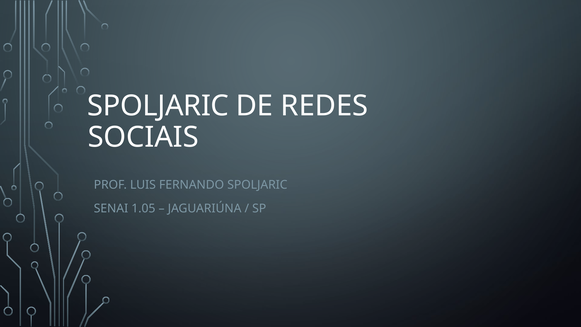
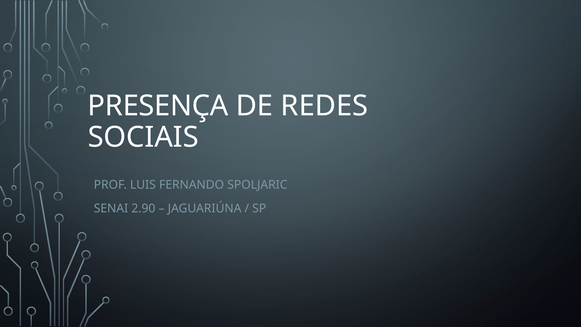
SPOLJARIC: SPOLJARIC -> PRESENÇA (158, 106)
1.05: 1.05 -> 2.90 (143, 208)
